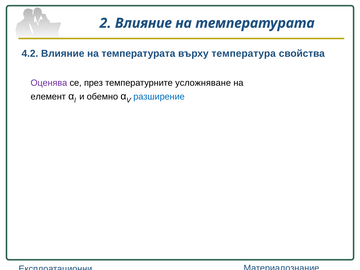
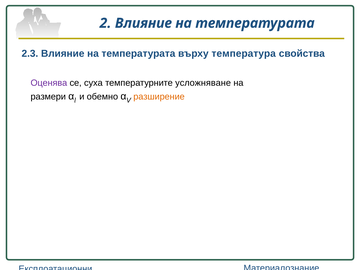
4.2: 4.2 -> 2.3 (30, 53)
през: през -> суха (93, 83)
елемент: елемент -> размери (48, 97)
разширение colour: blue -> orange (159, 97)
